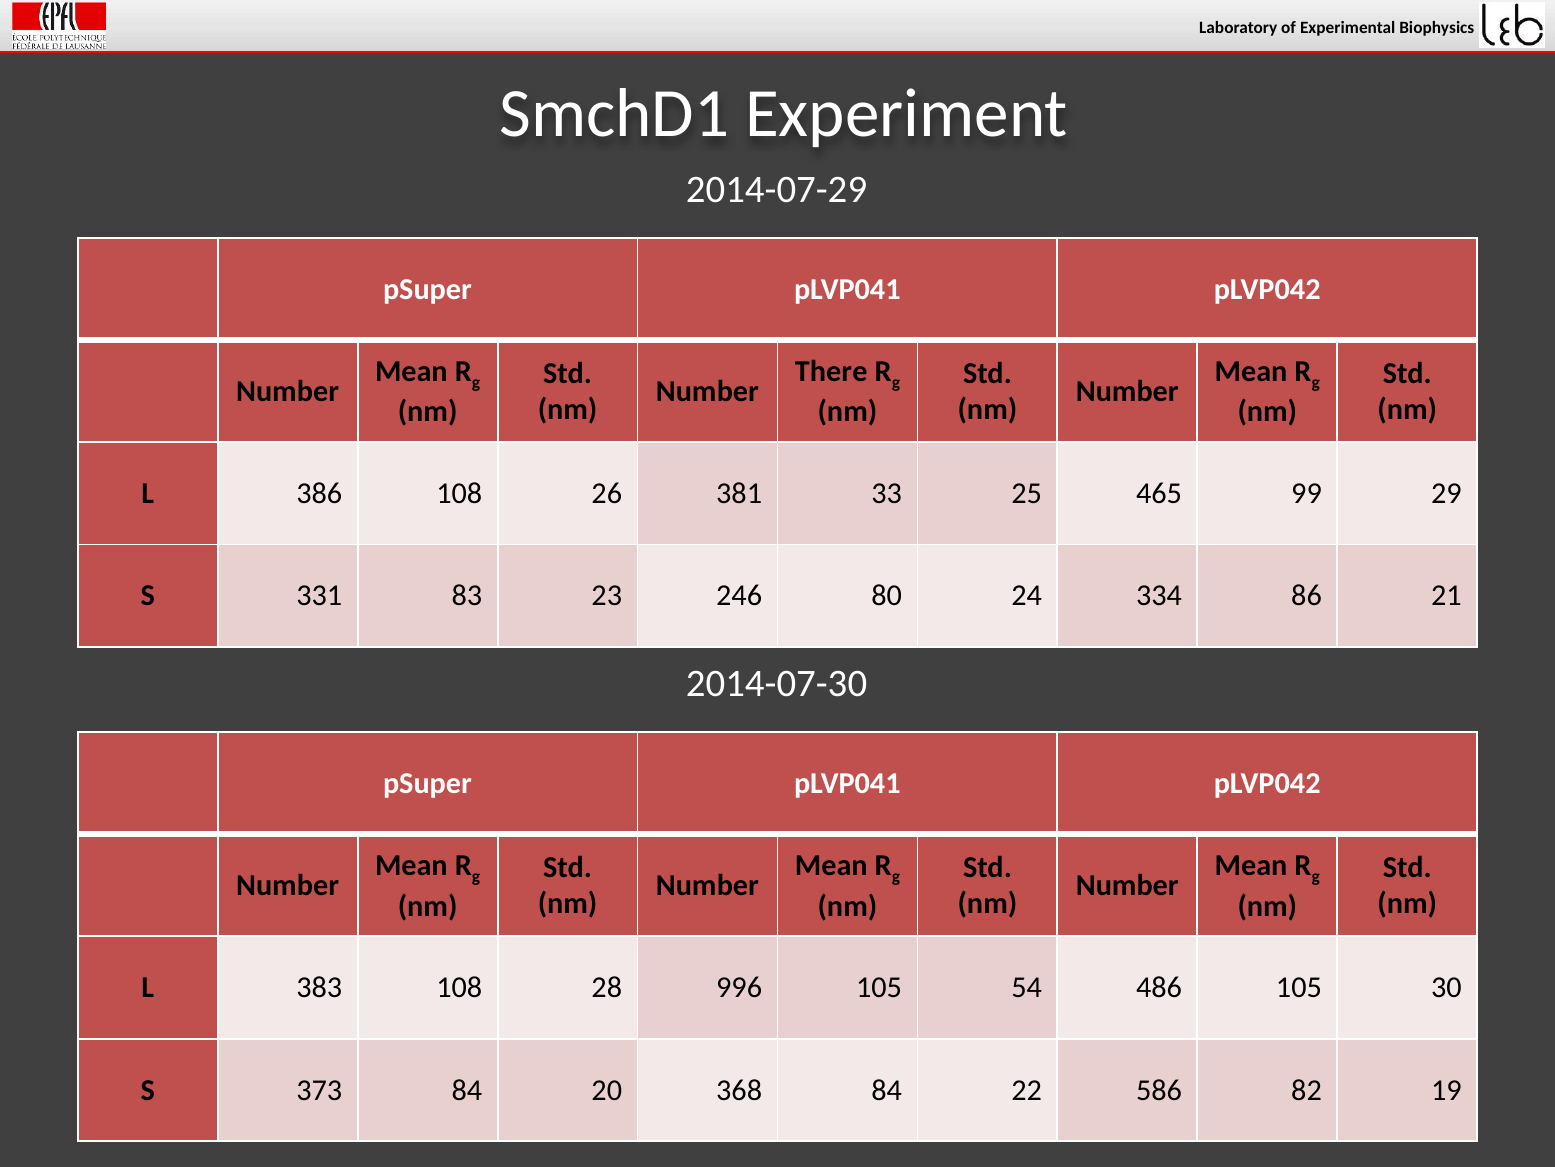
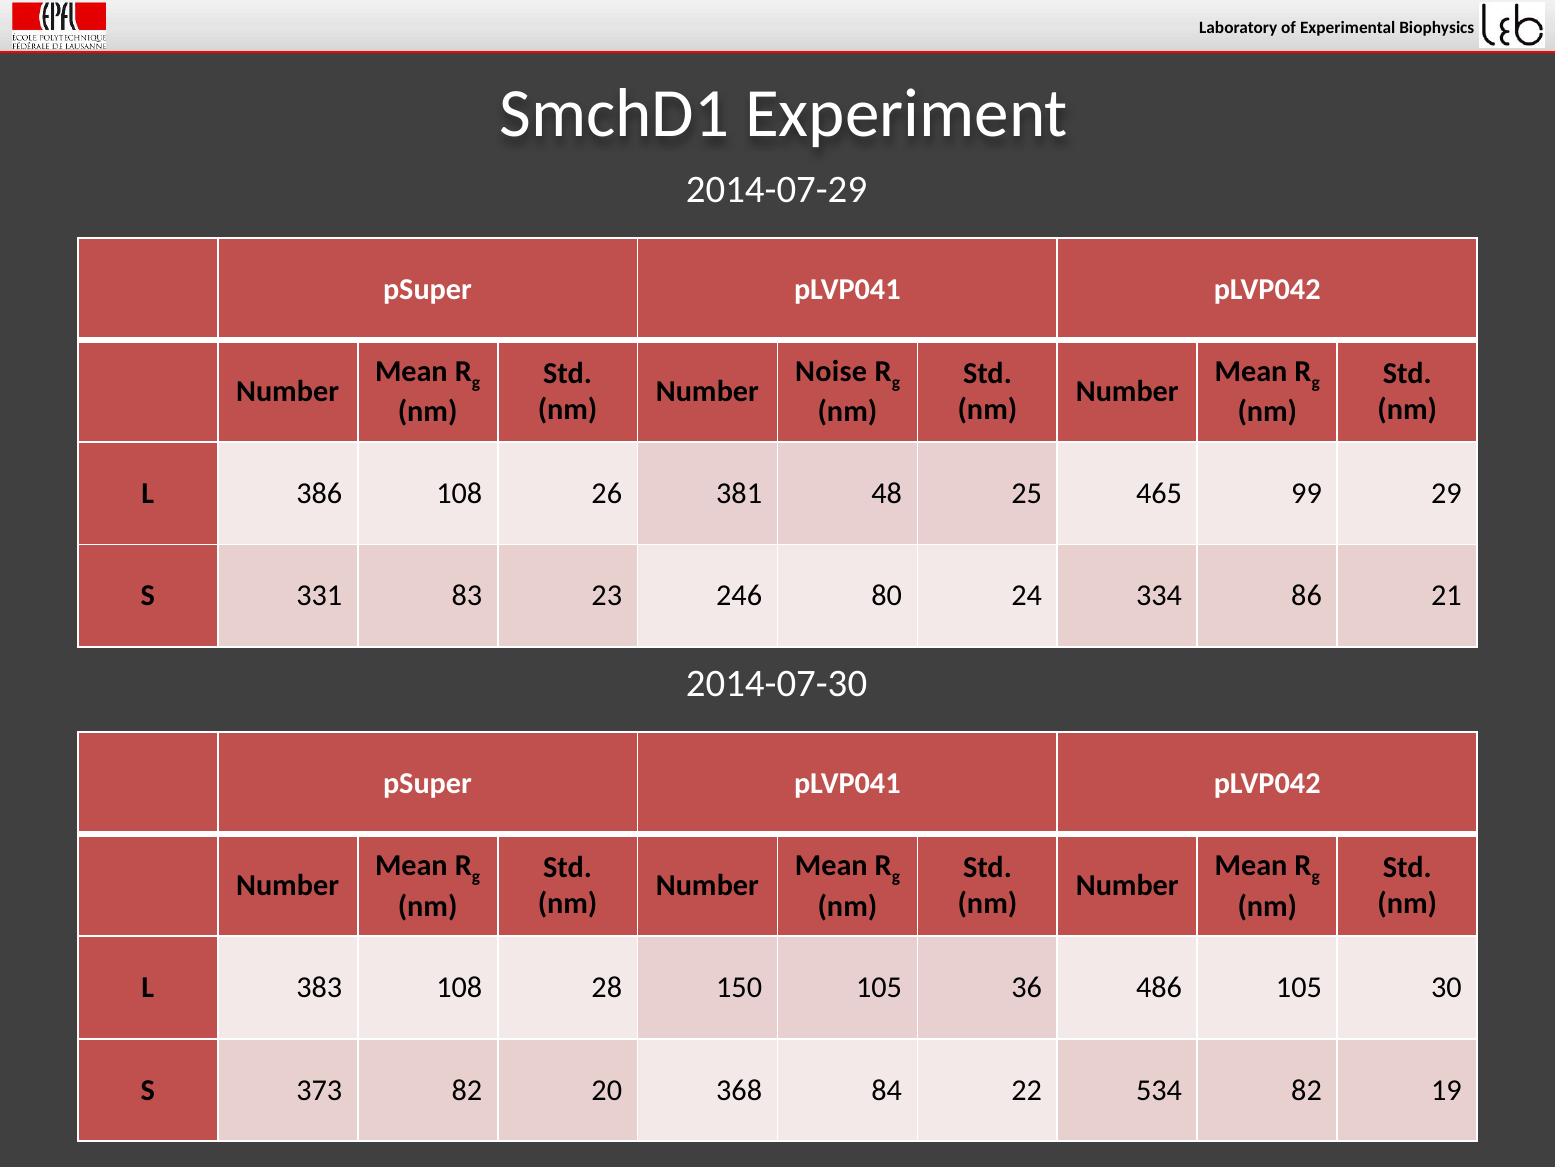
There: There -> Noise (831, 371)
33: 33 -> 48 (887, 493)
996: 996 -> 150 (739, 987)
54: 54 -> 36 (1027, 987)
373 84: 84 -> 82 (467, 1089)
586: 586 -> 534 (1159, 1089)
